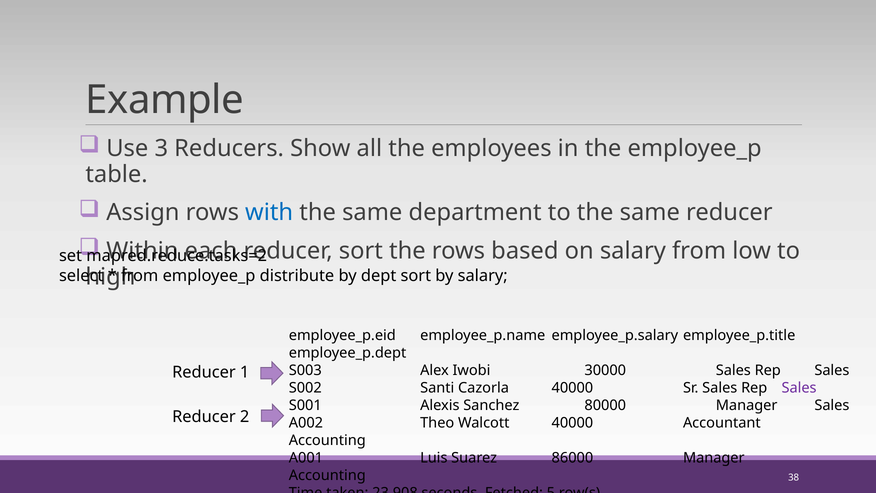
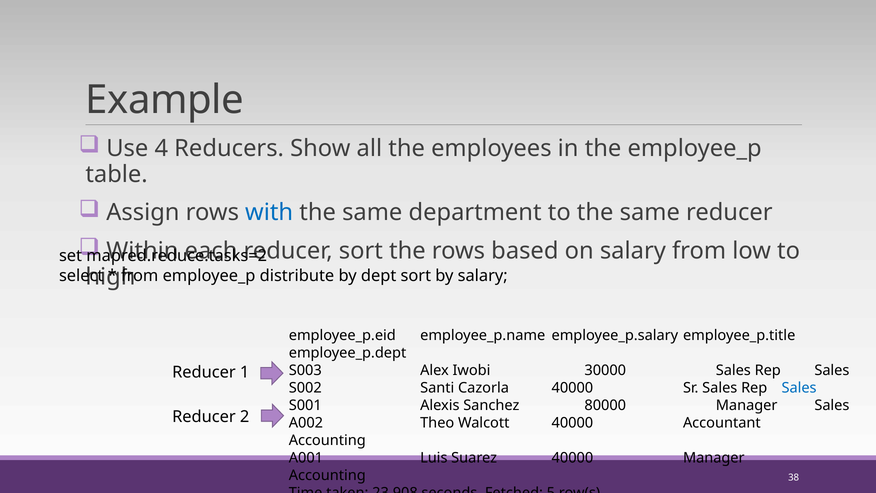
3: 3 -> 4 (161, 149)
Sales colour: purple -> blue (799, 388)
Suarez 86000: 86000 -> 40000 (572, 458)
